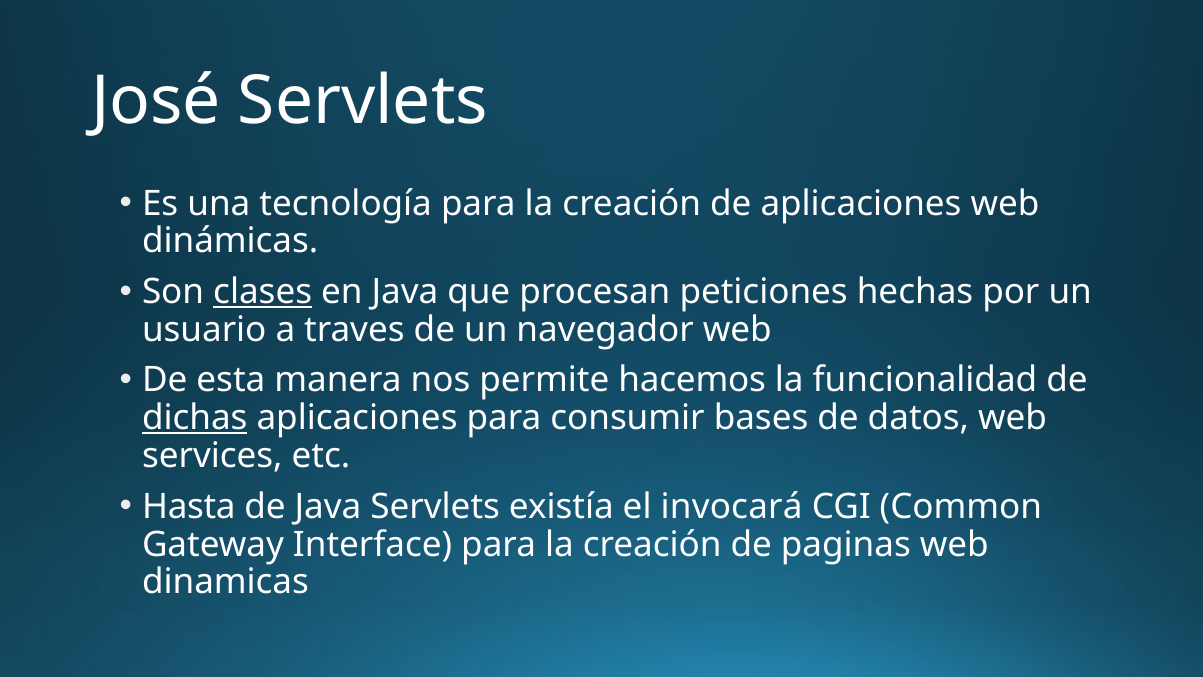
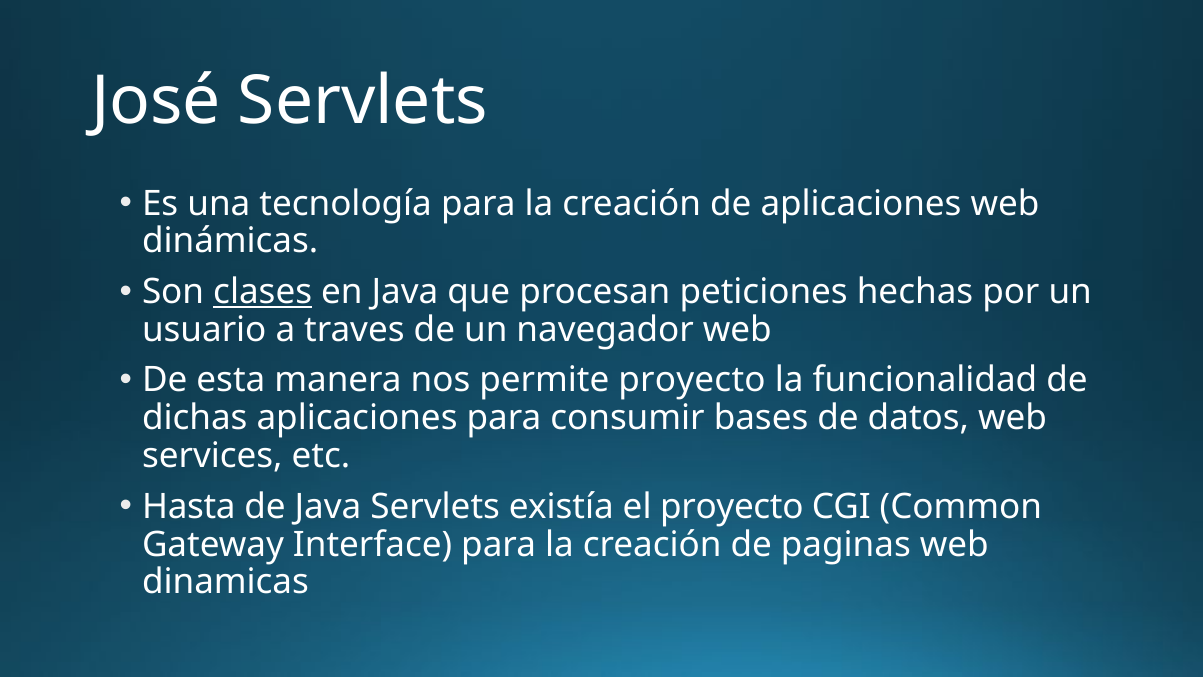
permite hacemos: hacemos -> proyecto (692, 380)
dichas underline: present -> none (195, 418)
el invocará: invocará -> proyecto (732, 506)
